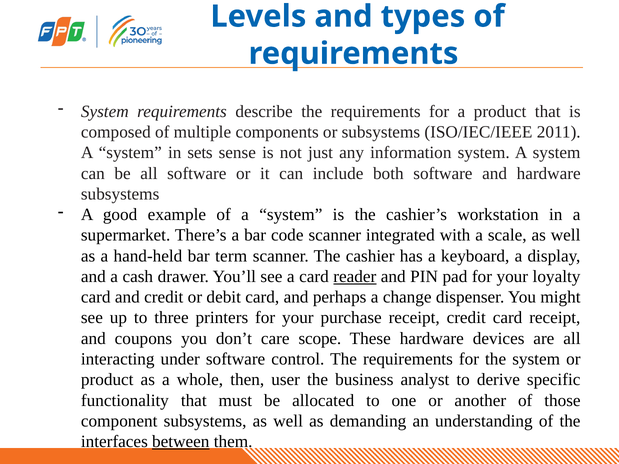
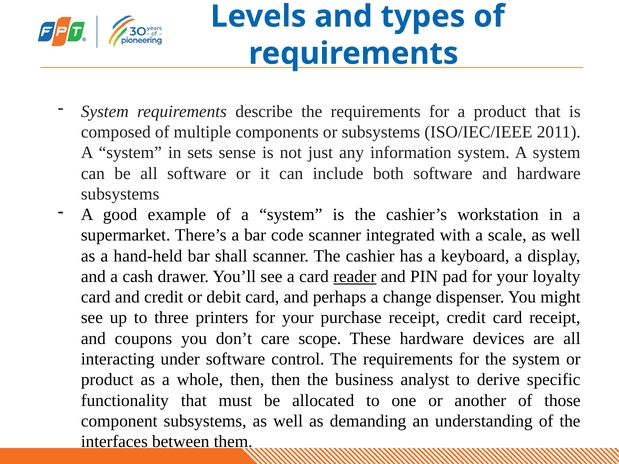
term: term -> shall (231, 256)
then user: user -> then (286, 380)
between underline: present -> none (181, 442)
